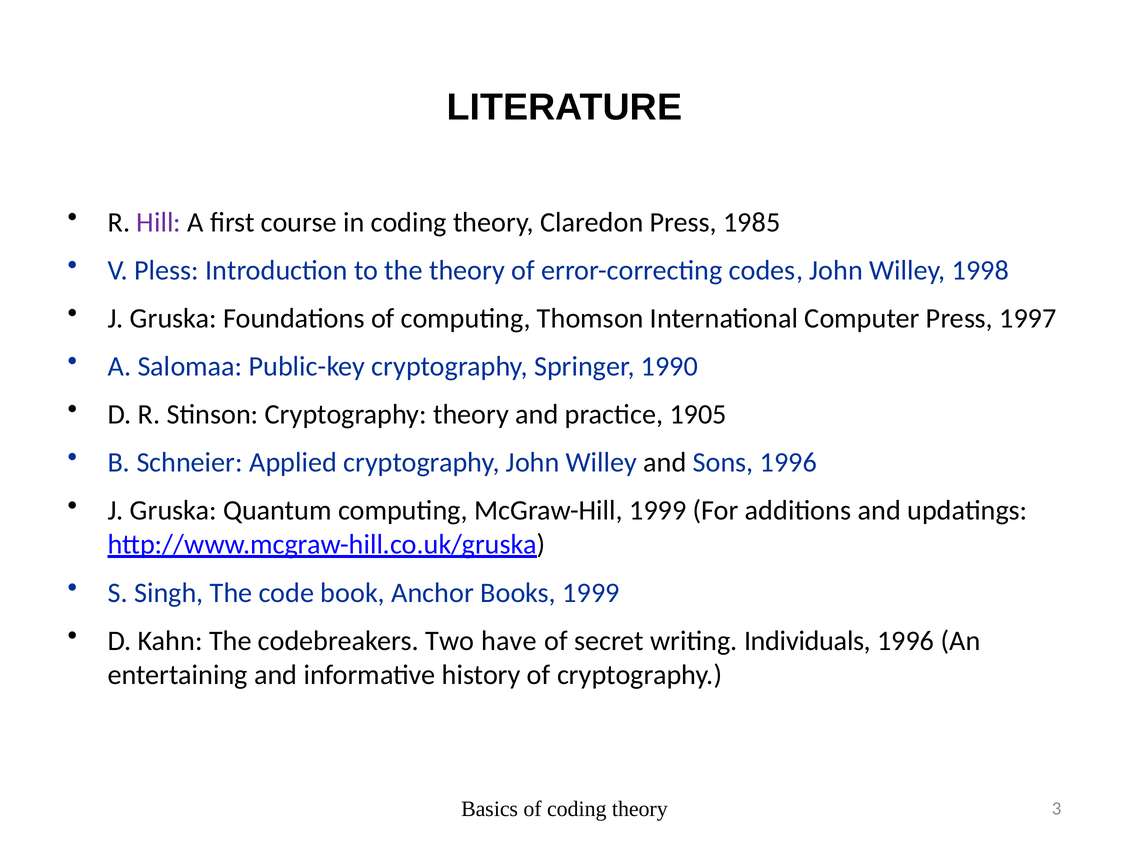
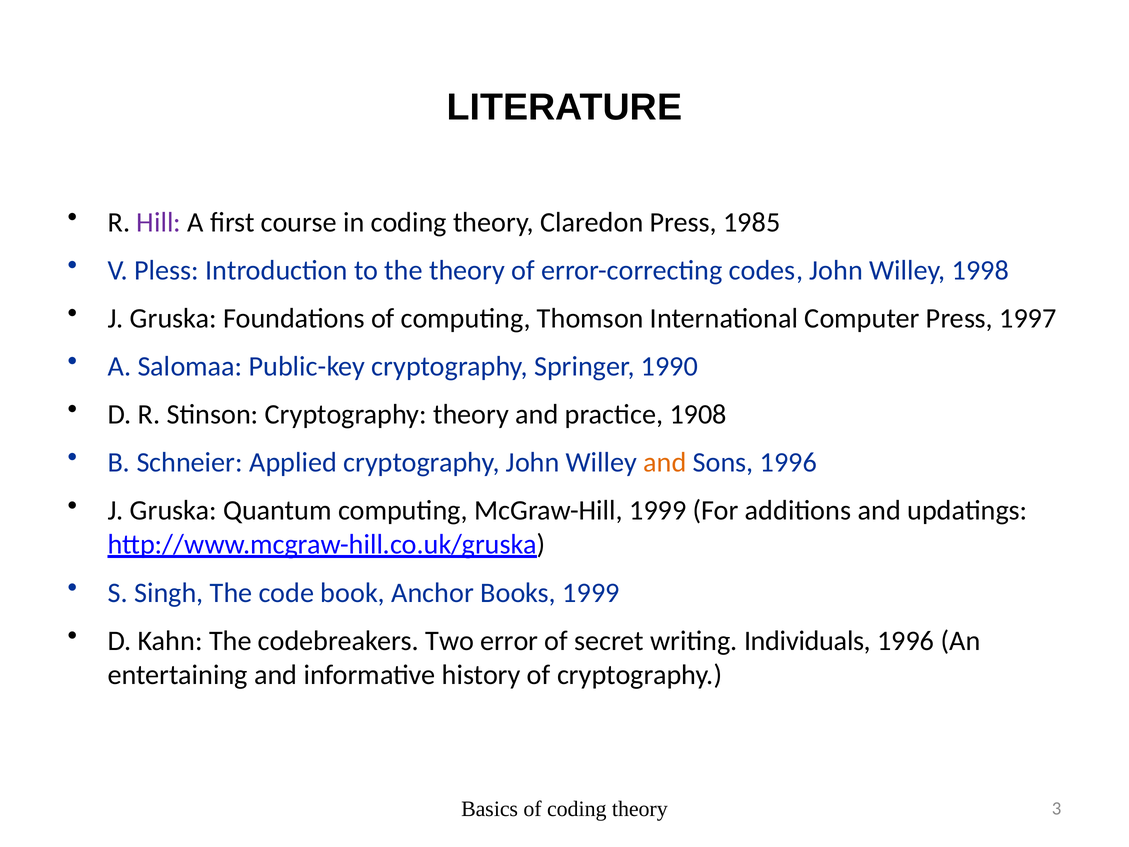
1905: 1905 -> 1908 (698, 414)
and colour: black -> orange (665, 462)
have: have -> error (509, 641)
